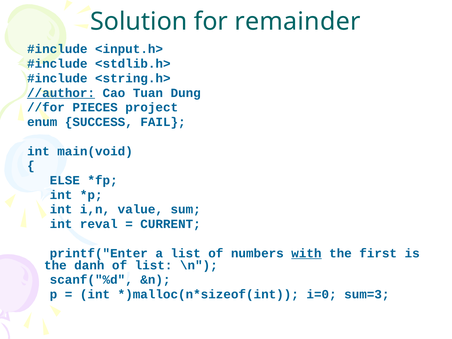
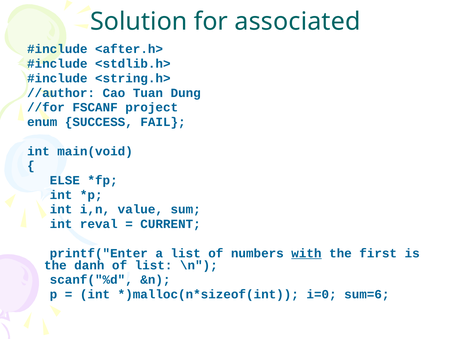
remainder: remainder -> associated (298, 22)
<input.h>: <input.h> -> <after.h> (129, 49)
//author underline: present -> none (61, 93)
PIECES: PIECES -> FSCANF (95, 107)
sum=3: sum=3 -> sum=6 (367, 294)
